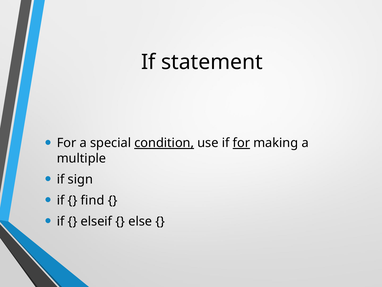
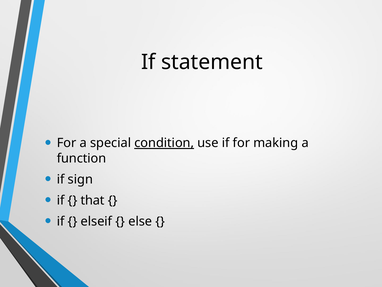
for underline: present -> none (241, 143)
multiple: multiple -> function (81, 158)
find: find -> that (93, 200)
